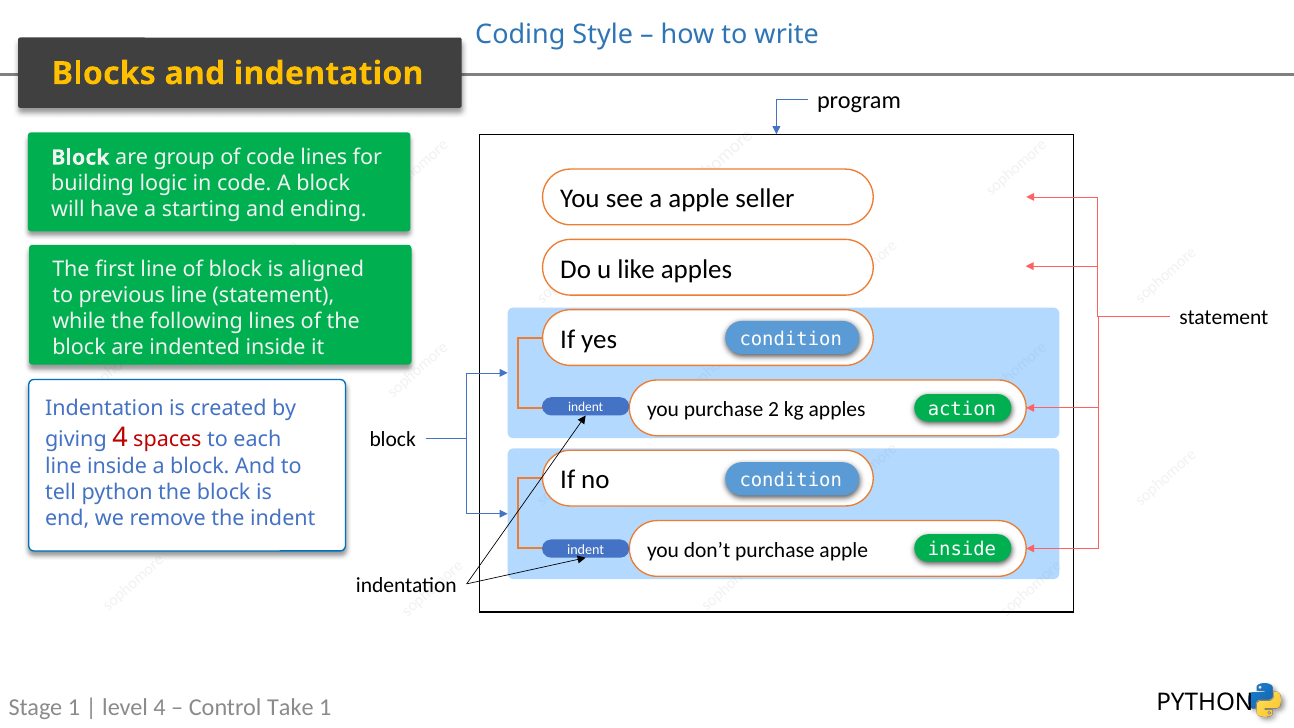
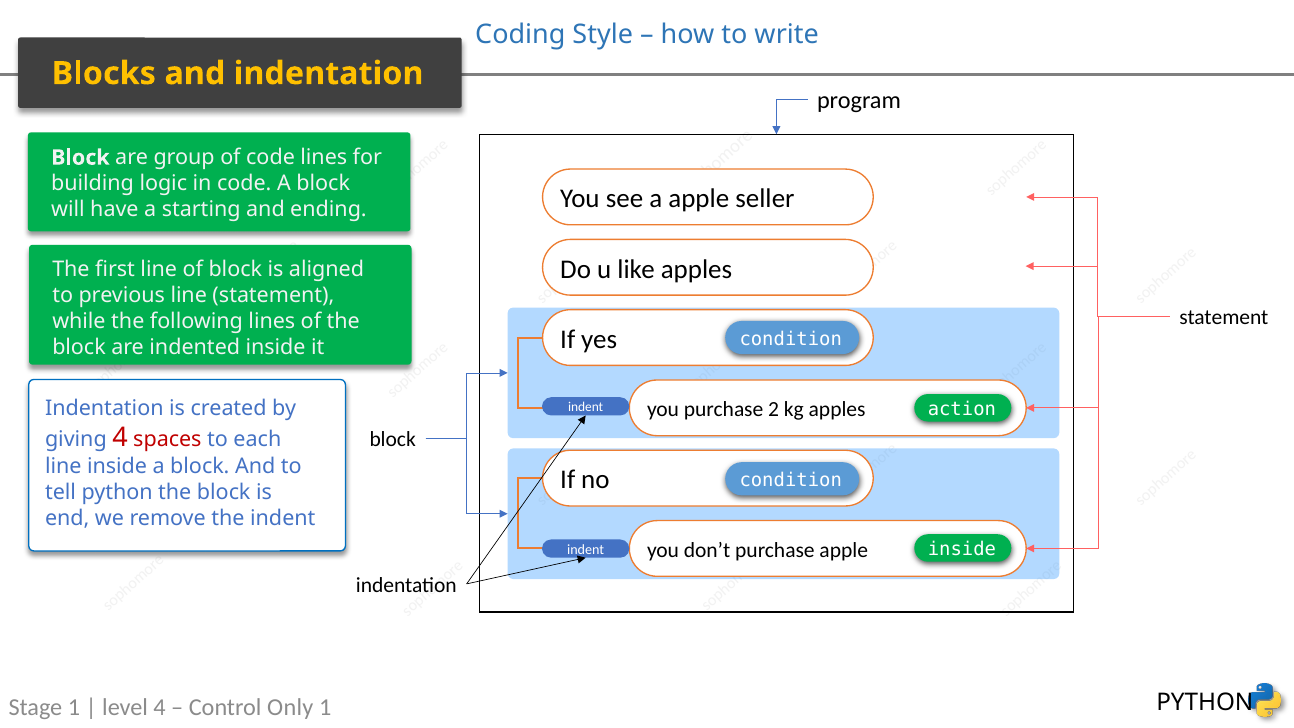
Take: Take -> Only (290, 708)
